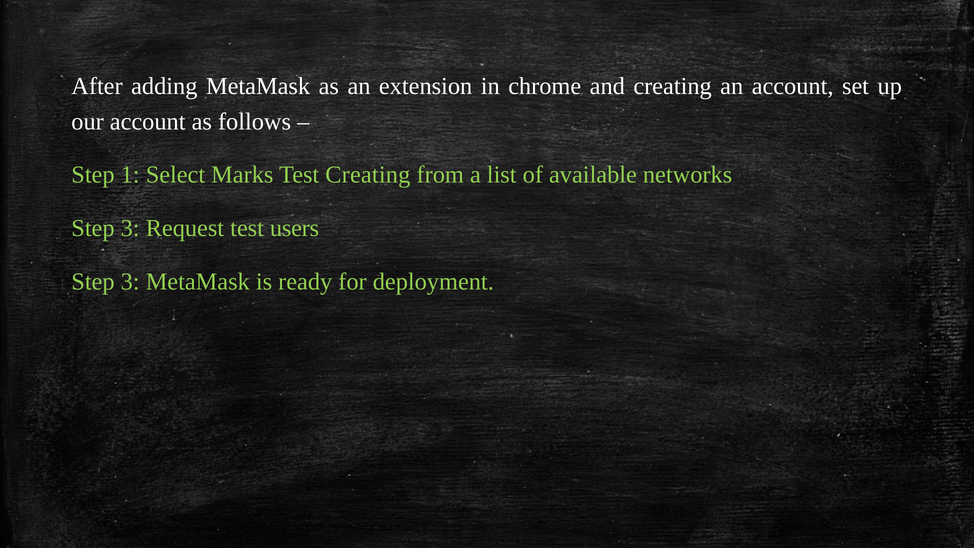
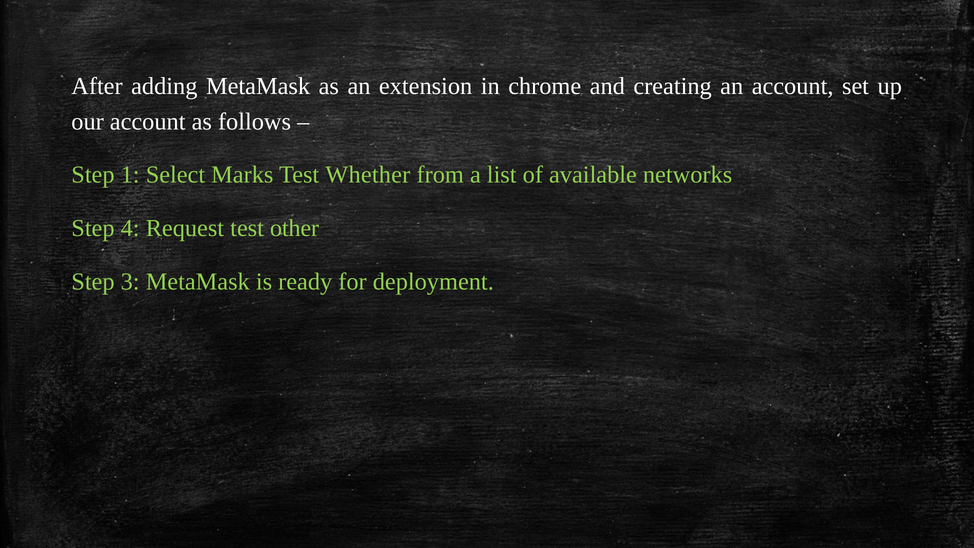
Test Creating: Creating -> Whether (368, 175)
3: 3 -> 4 (130, 228)
users: users -> other (295, 228)
